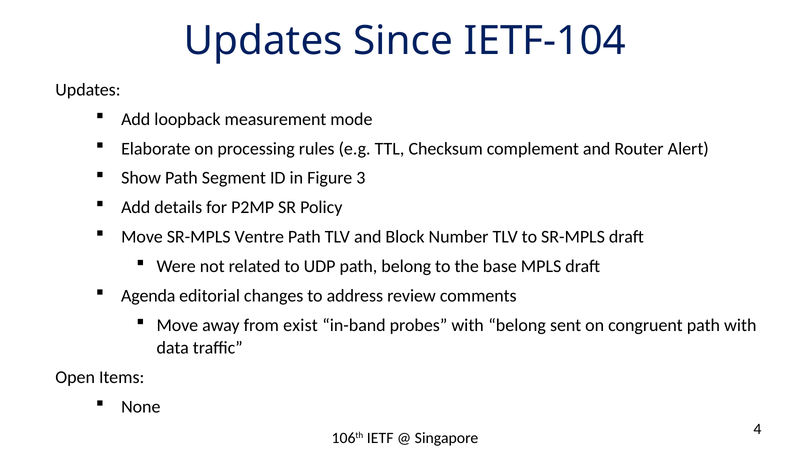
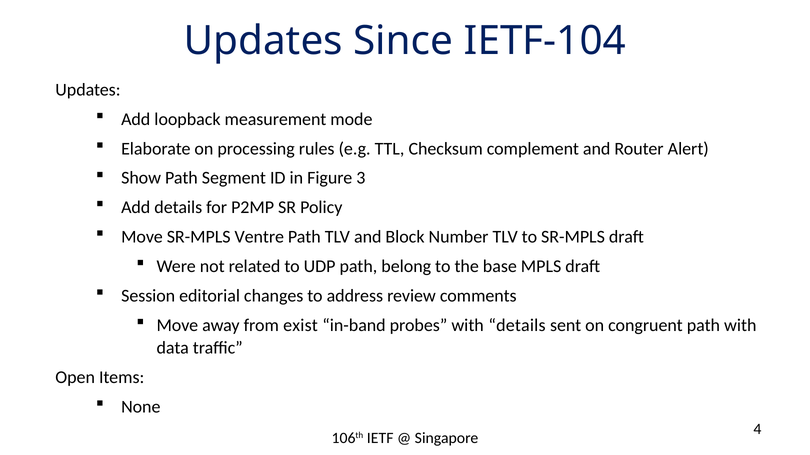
Agenda: Agenda -> Session (148, 296)
with belong: belong -> details (517, 326)
